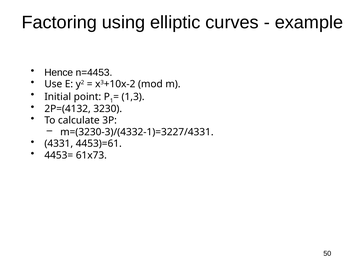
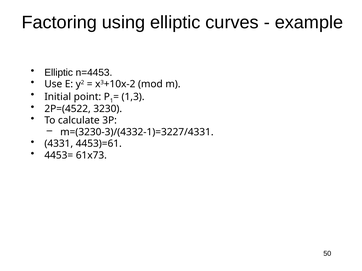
Hence: Hence -> Elliptic (59, 73)
2P=(4132: 2P=(4132 -> 2P=(4522 (68, 109)
